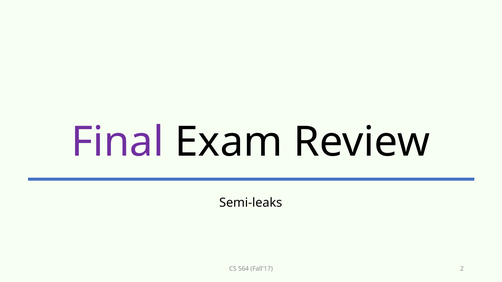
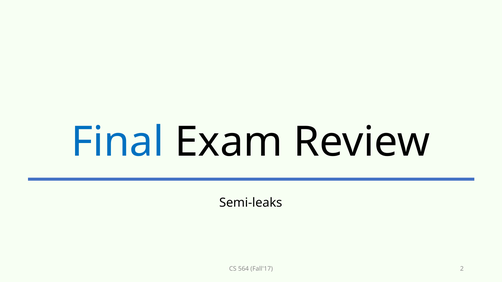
Final colour: purple -> blue (118, 142)
